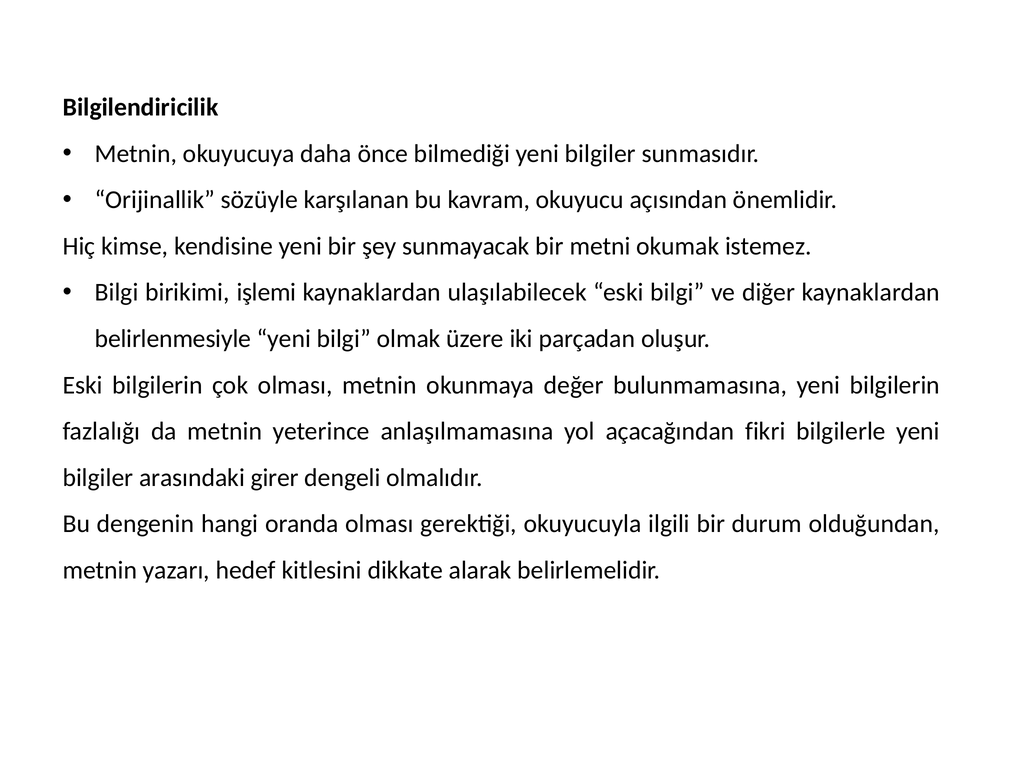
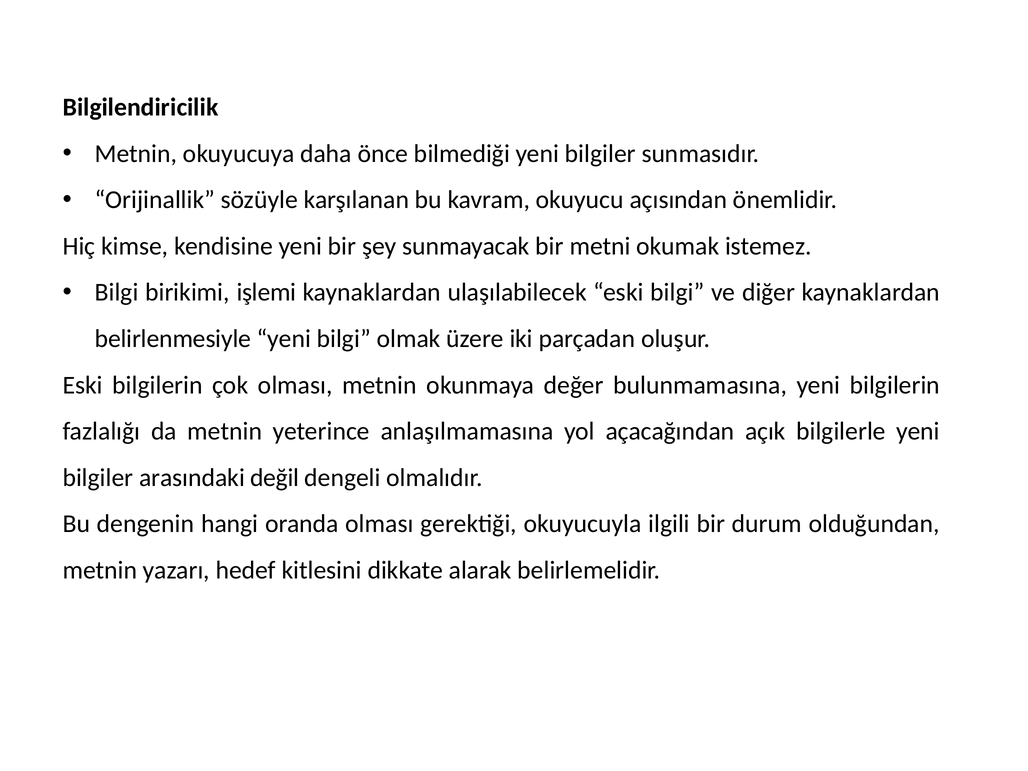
fikri: fikri -> açık (765, 431)
girer: girer -> değil (275, 478)
